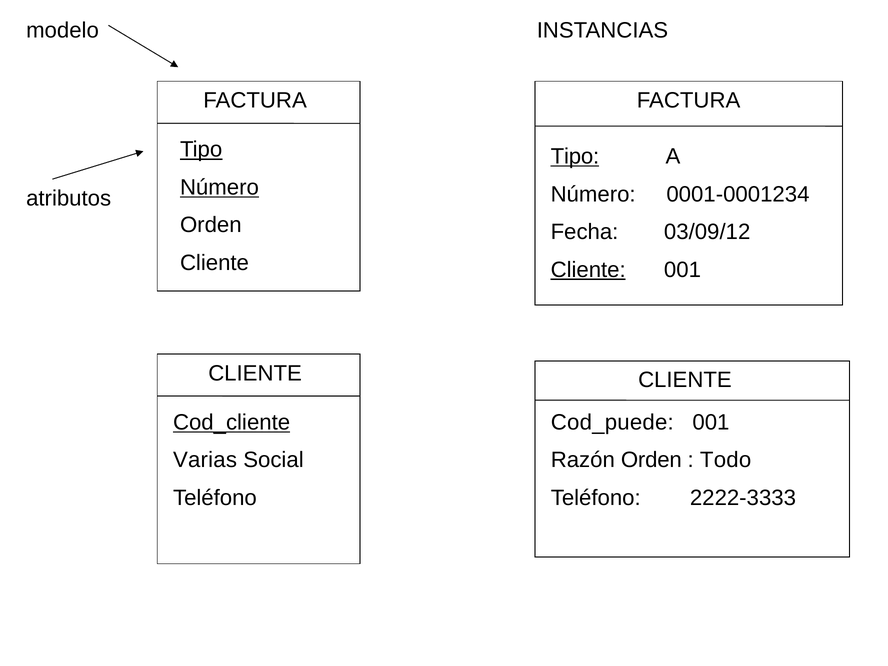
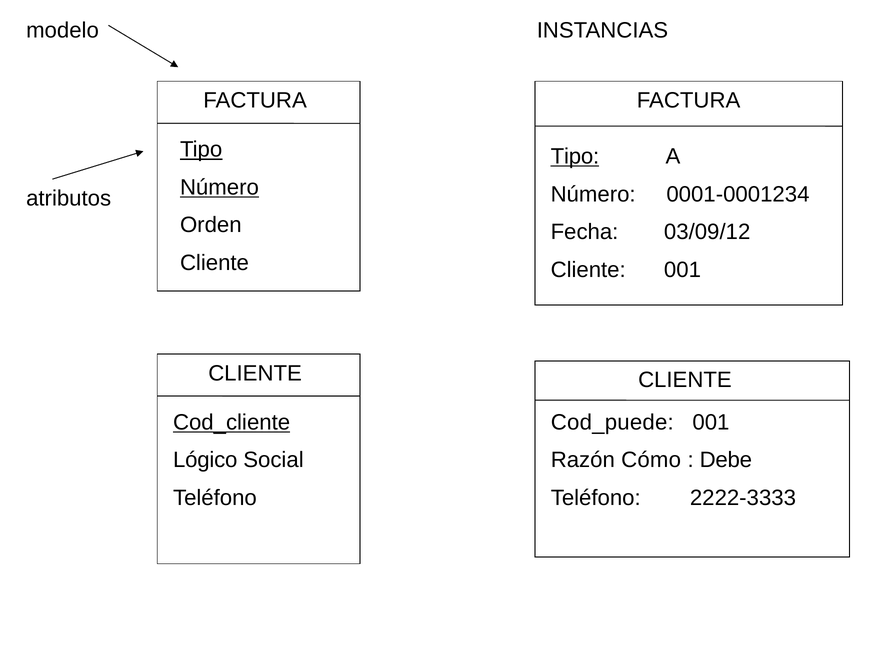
Cliente underline: present -> none (588, 270)
Varias: Varias -> Lógico (205, 460)
Razón Orden: Orden -> Cómo (651, 460)
Todo: Todo -> Debe (726, 460)
